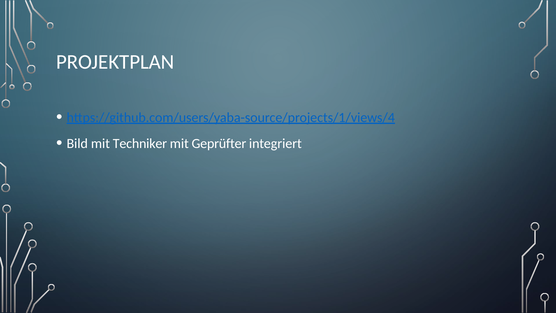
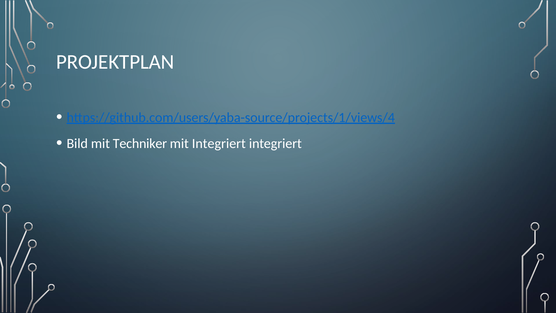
mit Geprüfter: Geprüfter -> Integriert (219, 143)
